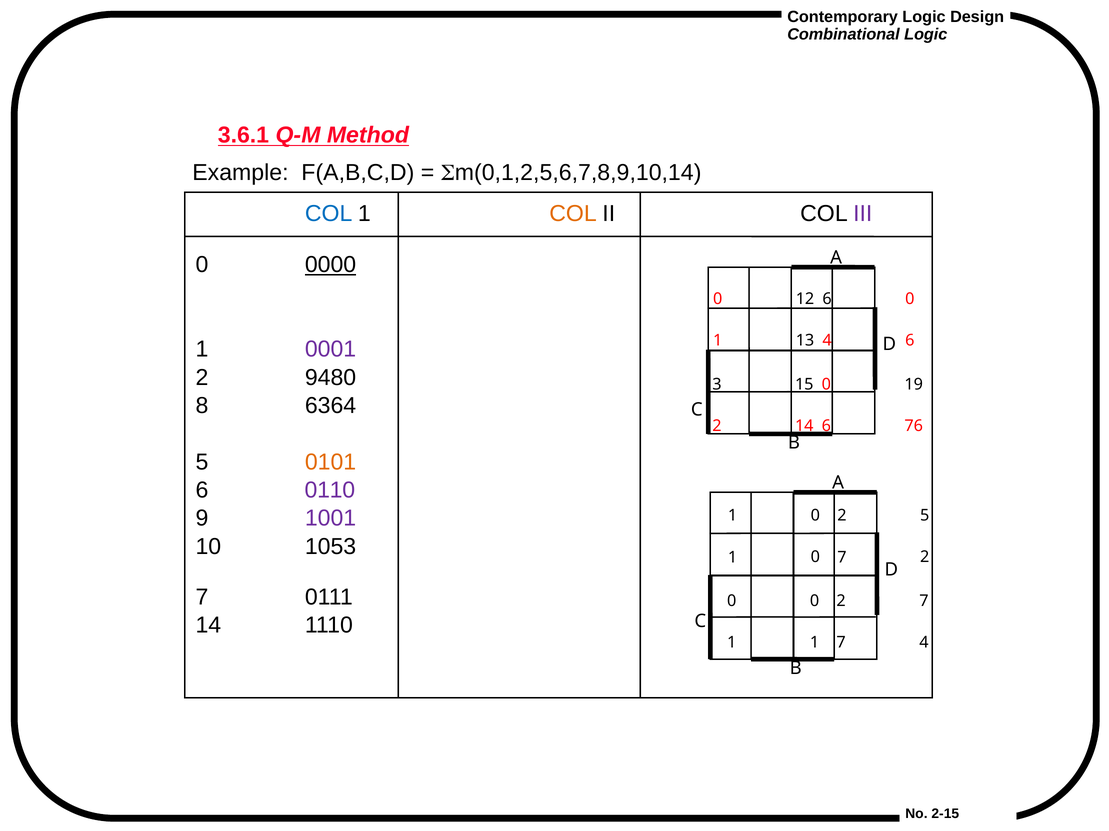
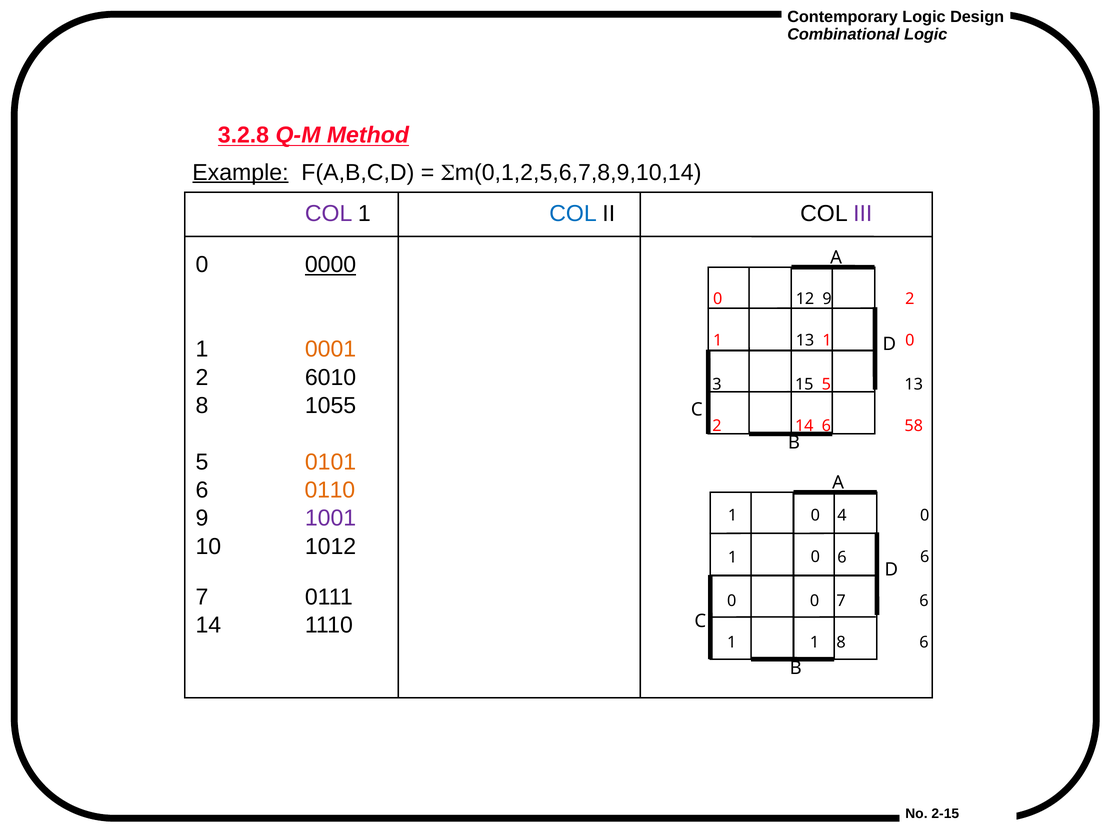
3.6.1: 3.6.1 -> 3.2.8 (243, 135)
Example underline: none -> present (240, 172)
COL colour: blue -> purple (329, 214)
COL colour: orange -> blue (573, 214)
12 0: 0 -> 2 (910, 299)
0 6: 6 -> 9 (827, 299)
13 6: 6 -> 0 (910, 340)
4: 4 -> 1 (827, 341)
0001 colour: purple -> orange (331, 349)
9480: 9480 -> 6010 (331, 377)
3 0: 0 -> 5 (826, 384)
15 19: 19 -> 13 (914, 384)
6364: 6364 -> 1055 (331, 406)
76: 76 -> 58 (914, 426)
0110 colour: purple -> orange (330, 490)
5: 5 -> 0 (925, 515)
1 2: 2 -> 4 (842, 516)
1053: 1053 -> 1012 (331, 546)
2: 2 -> 6 (925, 557)
7: 7 -> 6 (842, 557)
7: 7 -> 6 (924, 601)
2: 2 -> 7 (841, 601)
4: 4 -> 6 (924, 642)
7: 7 -> 8 (841, 642)
